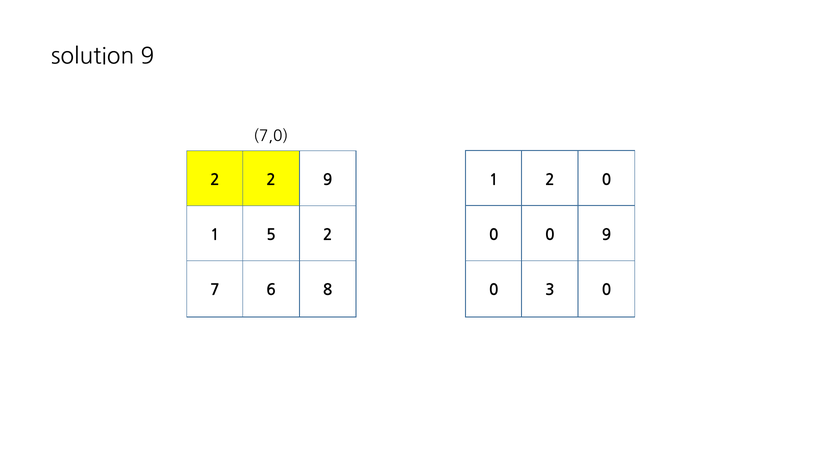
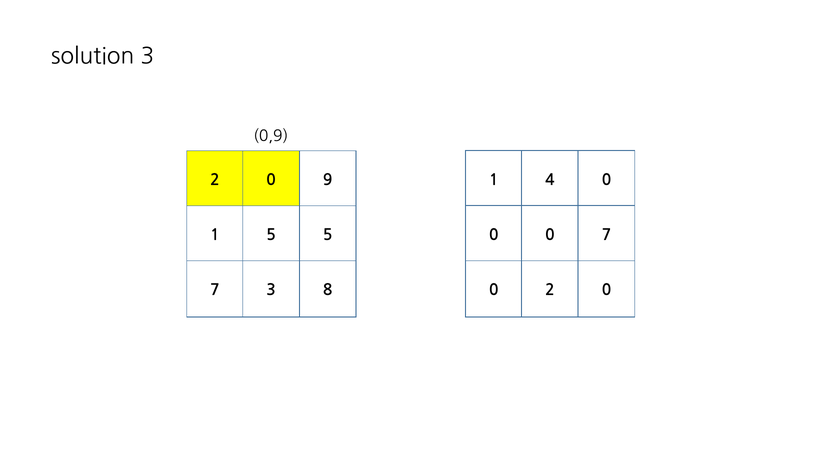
solution 9: 9 -> 3 (147, 57)
7,0: 7,0 -> 0,9 (271, 136)
1 2: 2 -> 4 (550, 180)
2: 2 -> 0 (271, 180)
5 2: 2 -> 5 (328, 235)
0 9: 9 -> 7 (607, 235)
7 6: 6 -> 3 (271, 290)
0 3: 3 -> 2 (550, 290)
